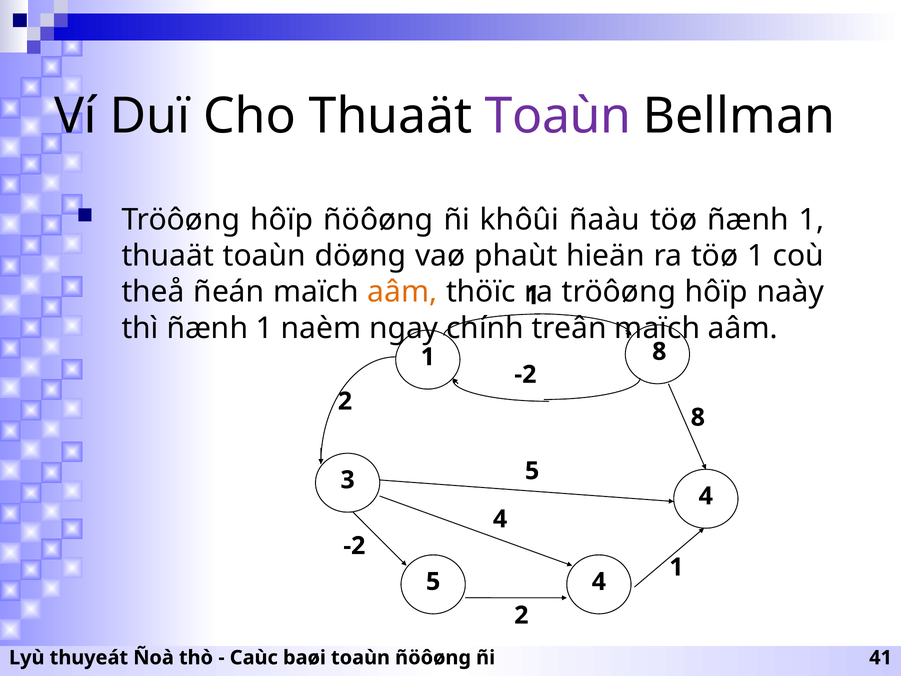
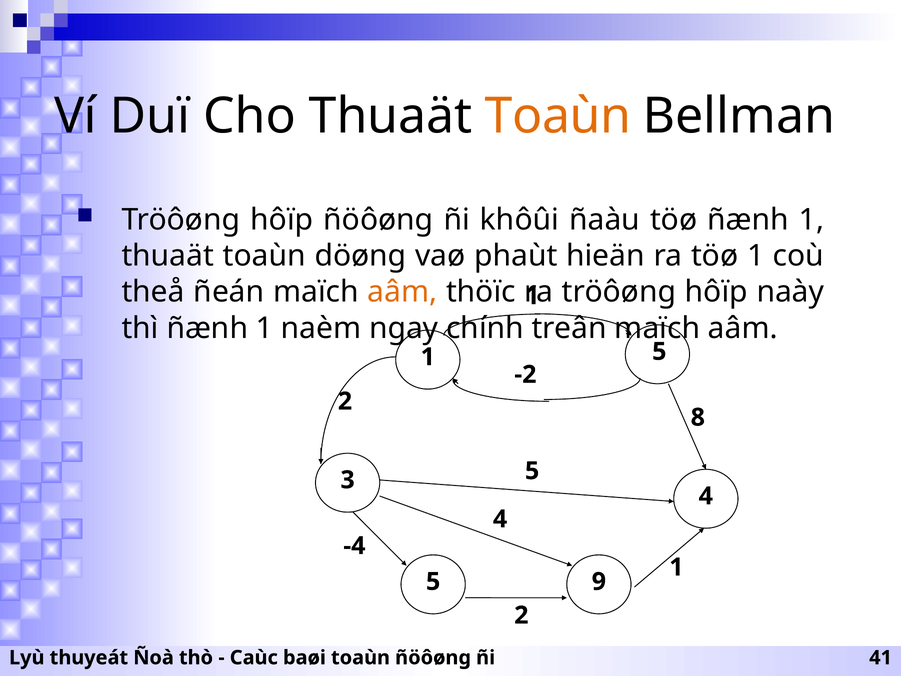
Toaùn colour: purple -> orange (558, 116)
1 8: 8 -> 5 (659, 351)
-2: -2 -> -4 (354, 546)
4: 4 -> 9 (599, 581)
